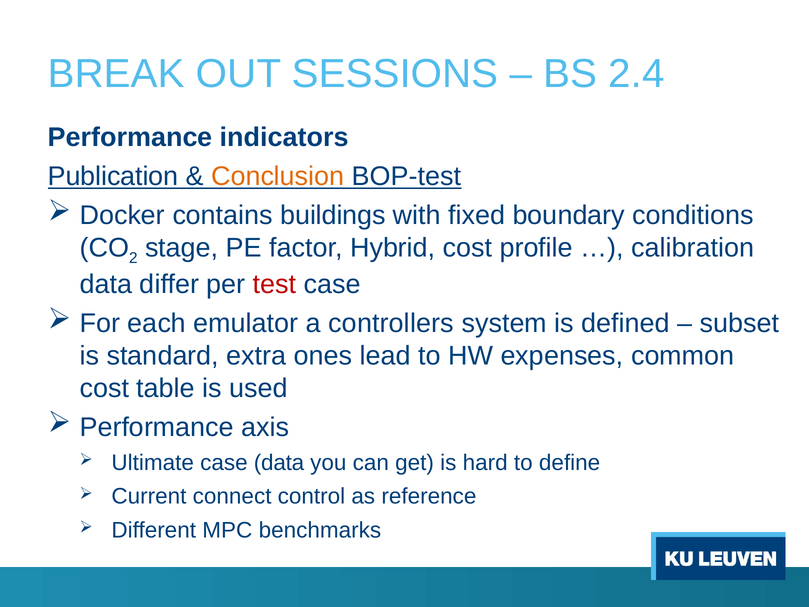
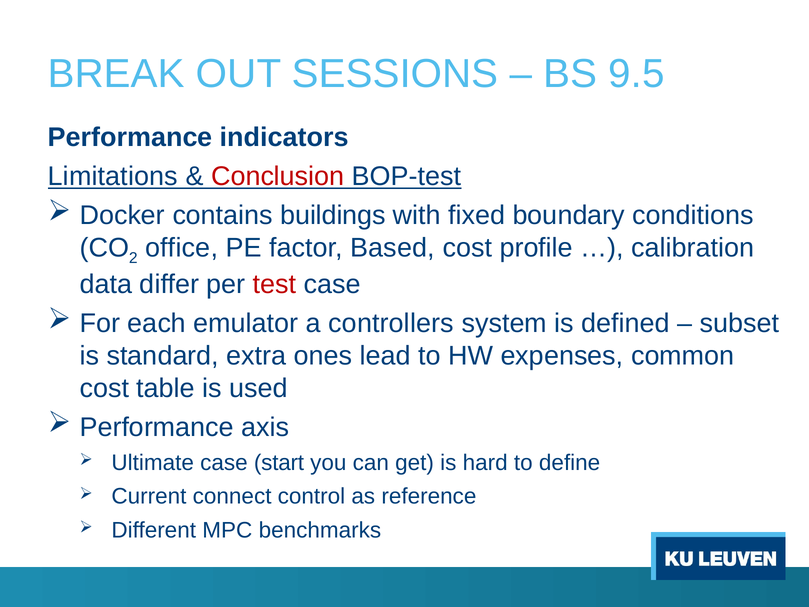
2.4: 2.4 -> 9.5 (636, 74)
Publication: Publication -> Limitations (113, 176)
Conclusion colour: orange -> red (278, 176)
stage: stage -> office (182, 248)
Hybrid: Hybrid -> Based (393, 248)
case data: data -> start (279, 463)
